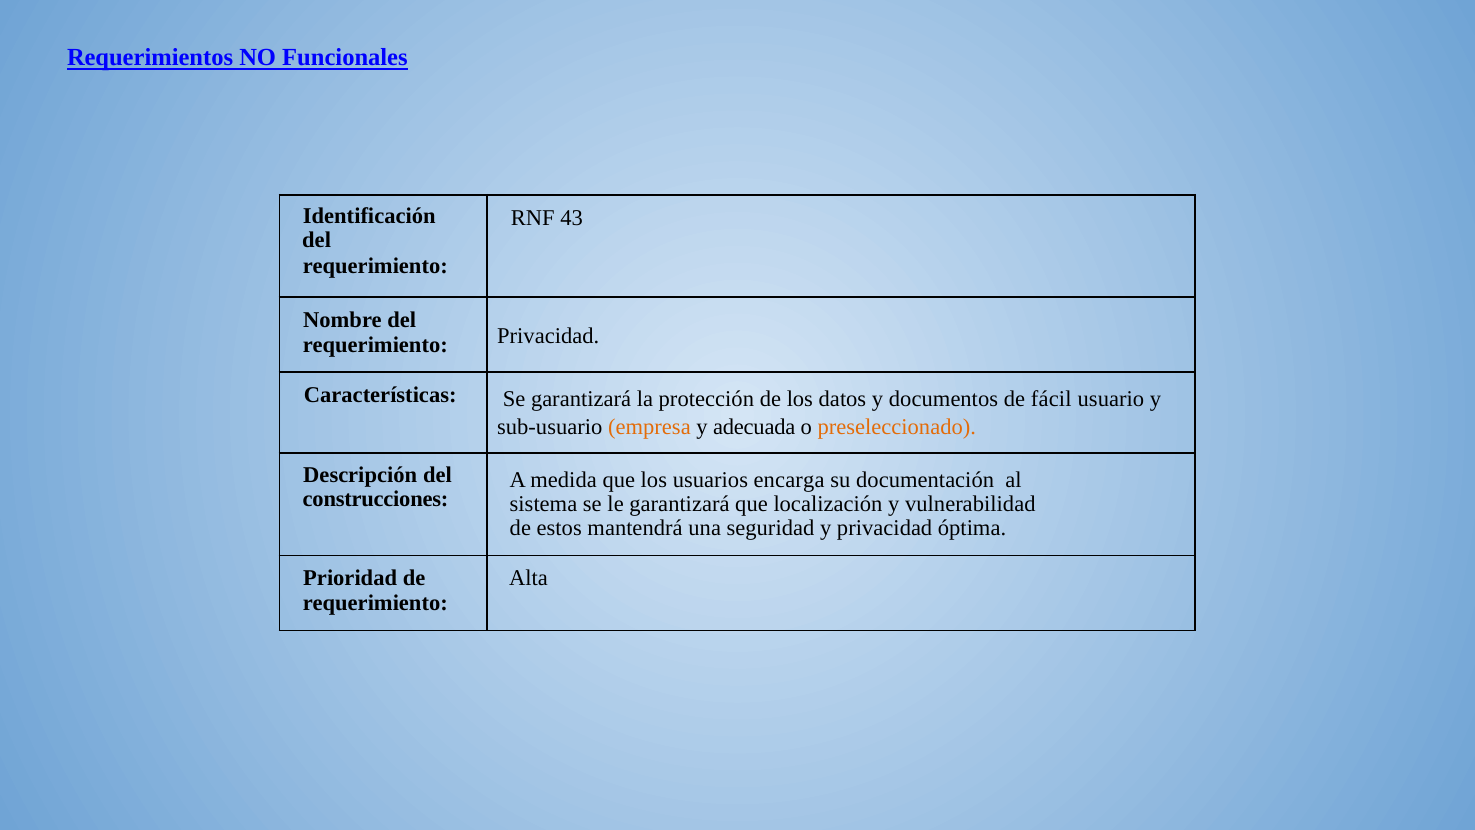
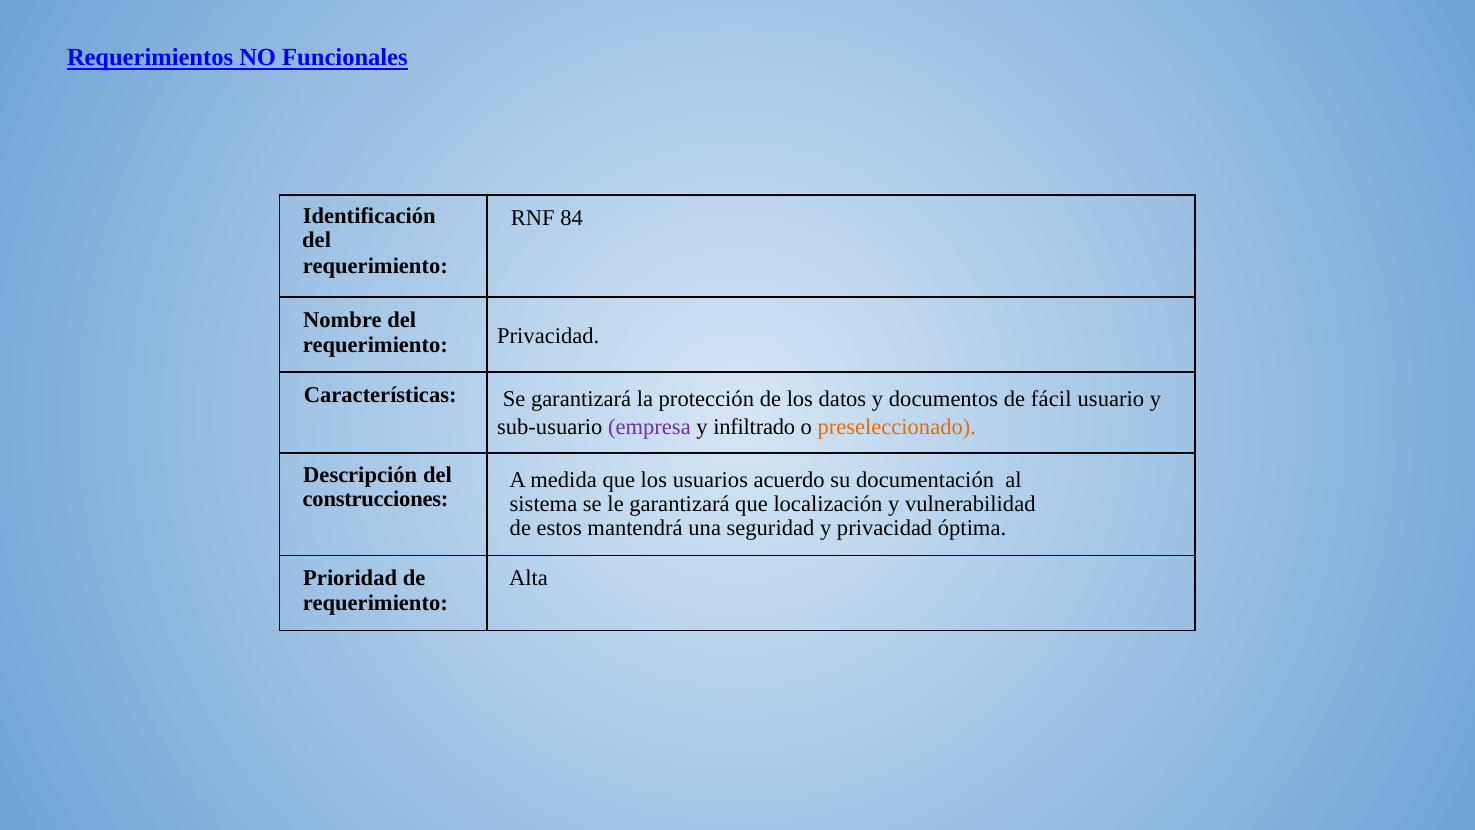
43: 43 -> 84 (572, 218)
empresa colour: orange -> purple (649, 427)
adecuada: adecuada -> infiltrado (754, 427)
encarga: encarga -> acuerdo (789, 480)
